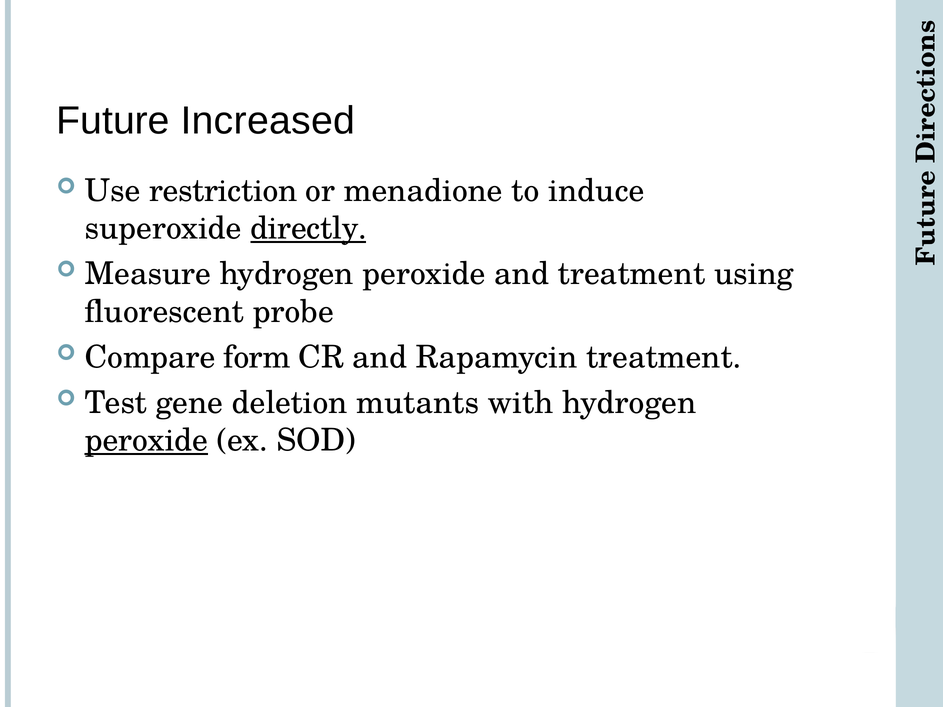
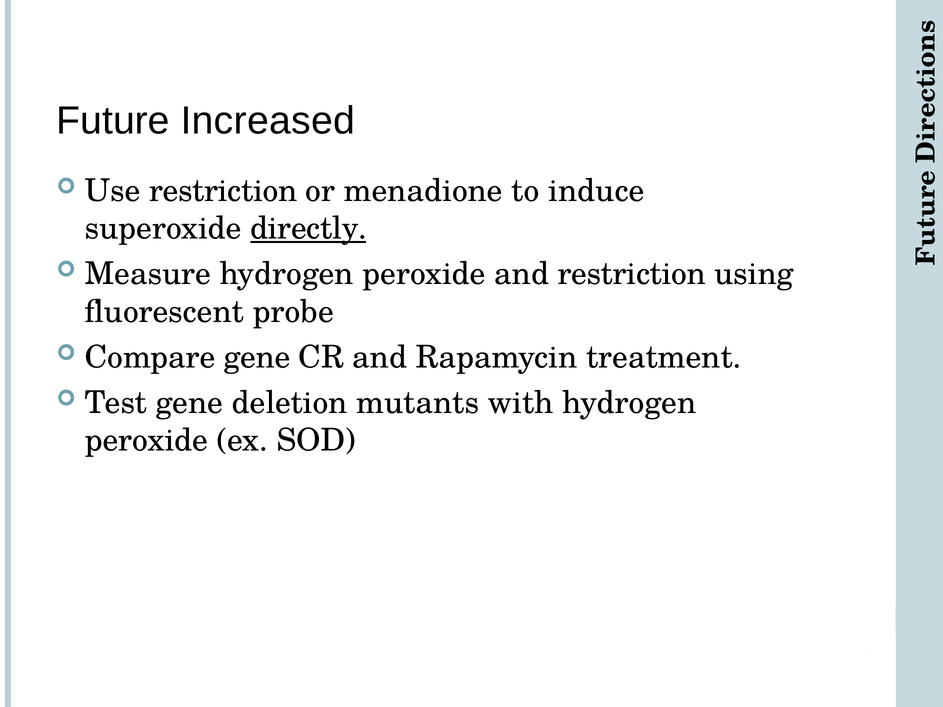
and treatment: treatment -> restriction (632, 274)
Compare form: form -> gene (257, 357)
peroxide underline: present -> none (146, 441)
